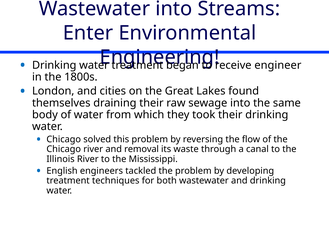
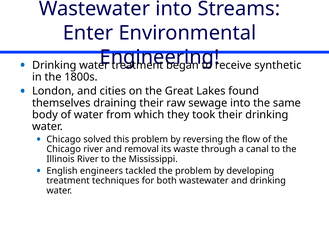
engineer: engineer -> synthetic (278, 65)
